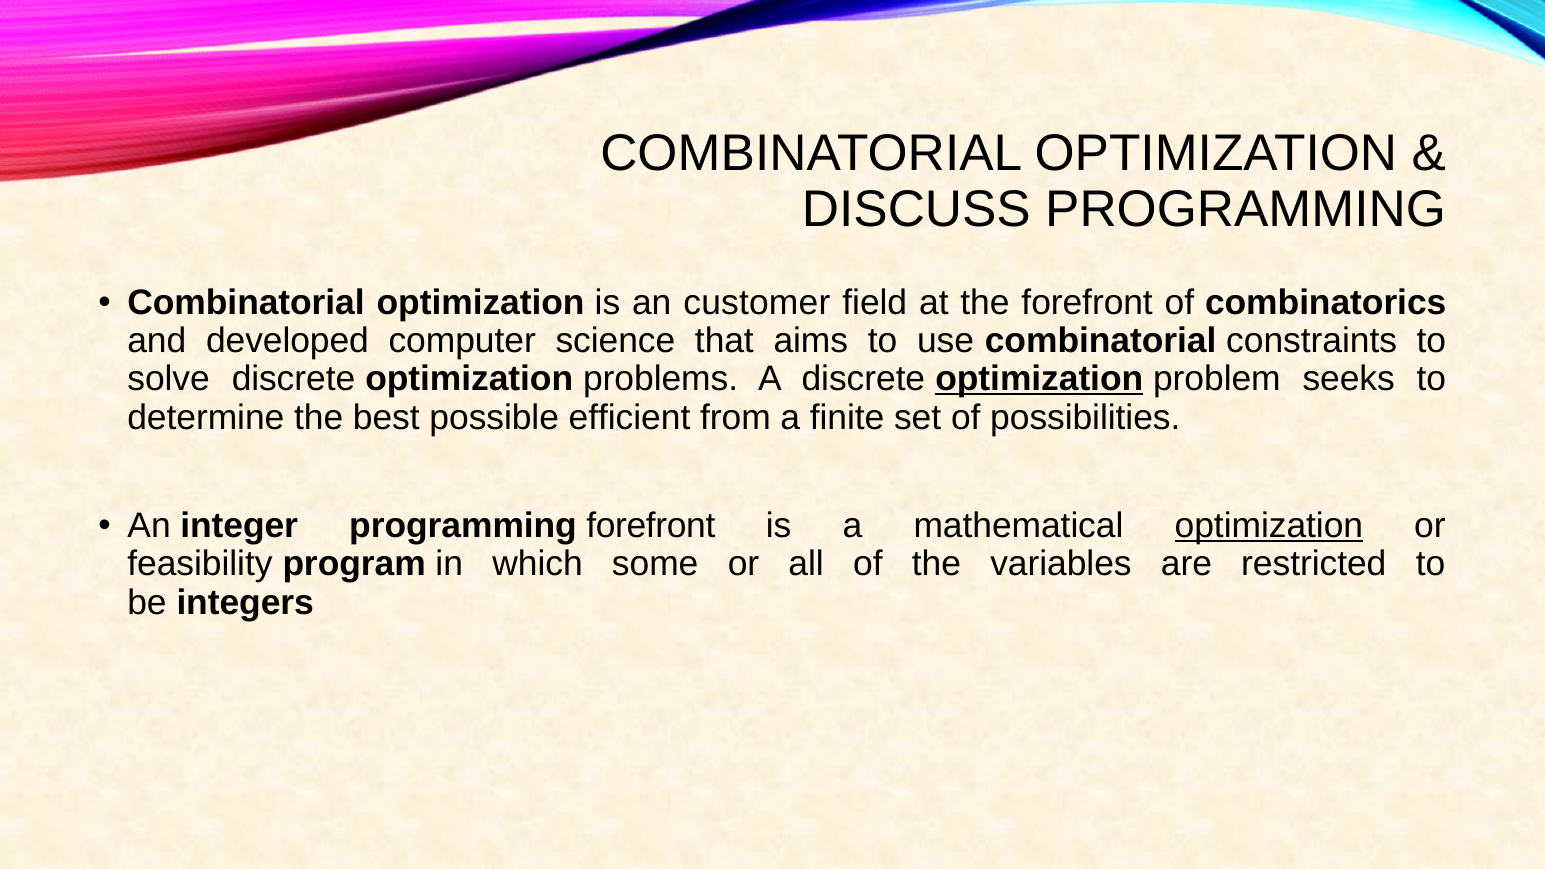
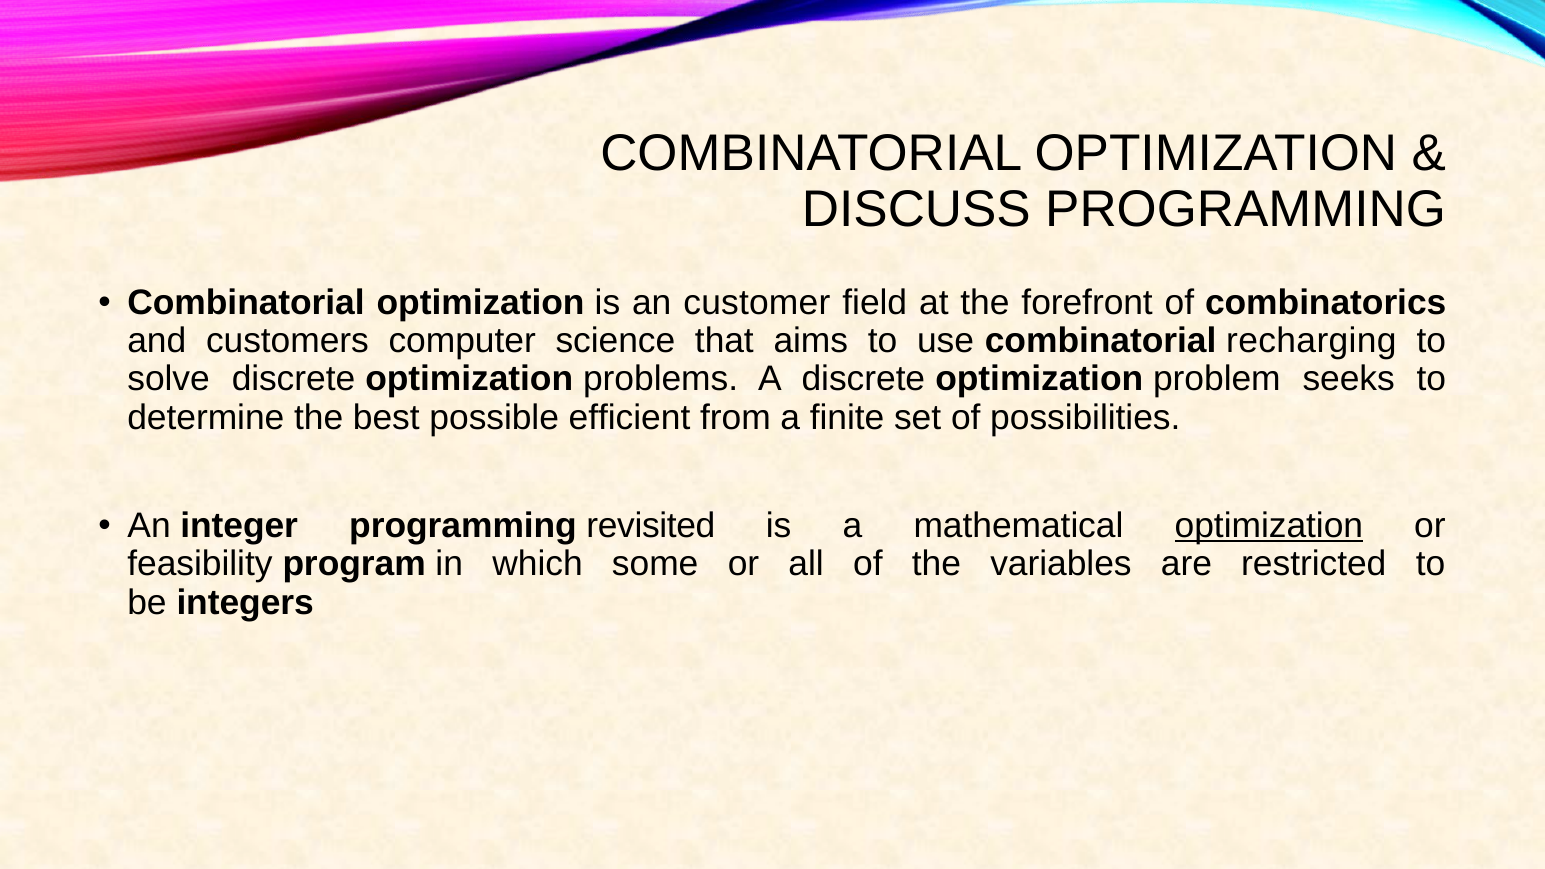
developed: developed -> customers (287, 341)
constraints: constraints -> recharging (1311, 341)
optimization underline: present -> none (1039, 379)
programming forefront: forefront -> revisited (651, 526)
